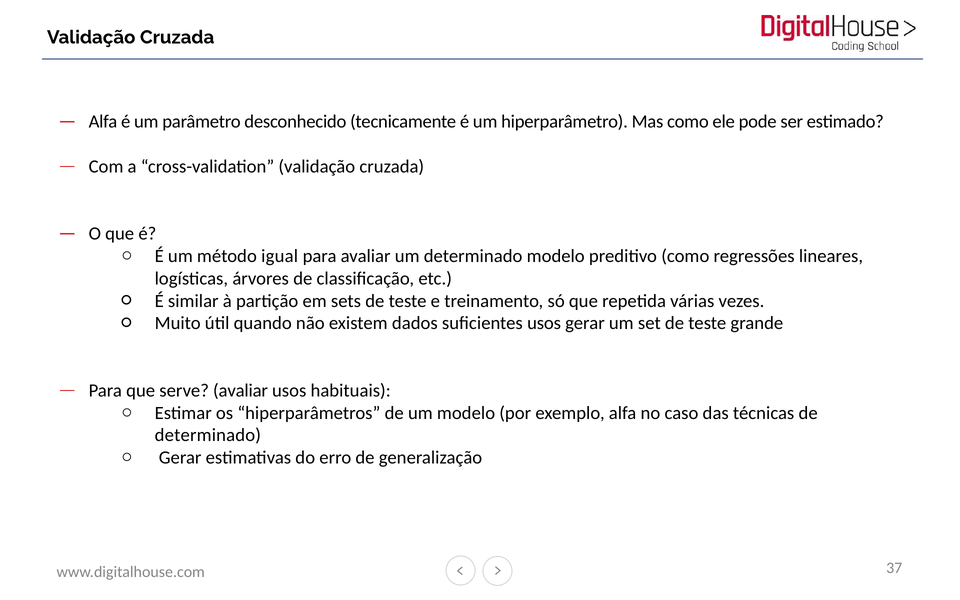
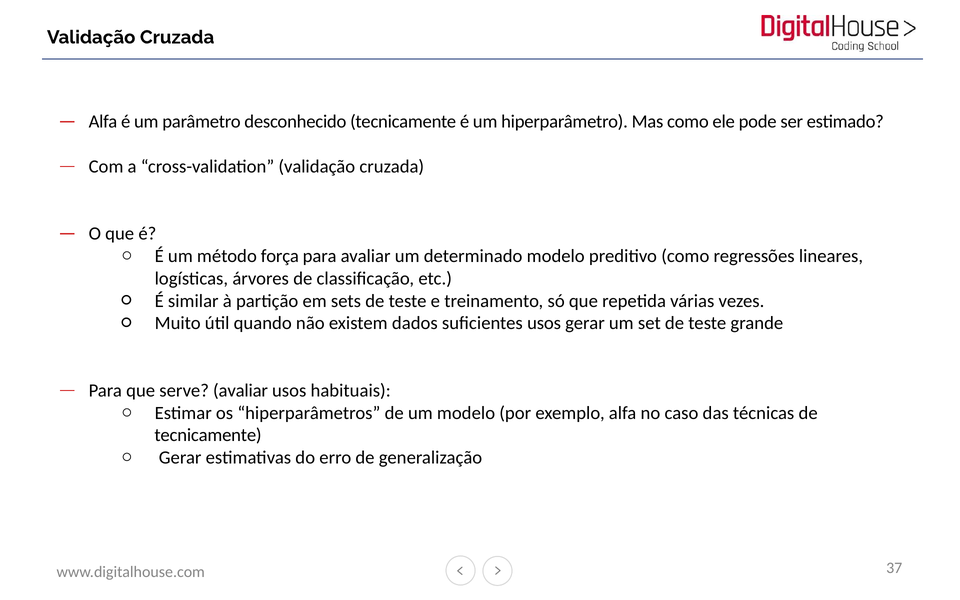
igual: igual -> força (280, 256)
determinado: determinado -> tecnicamente (208, 435)
